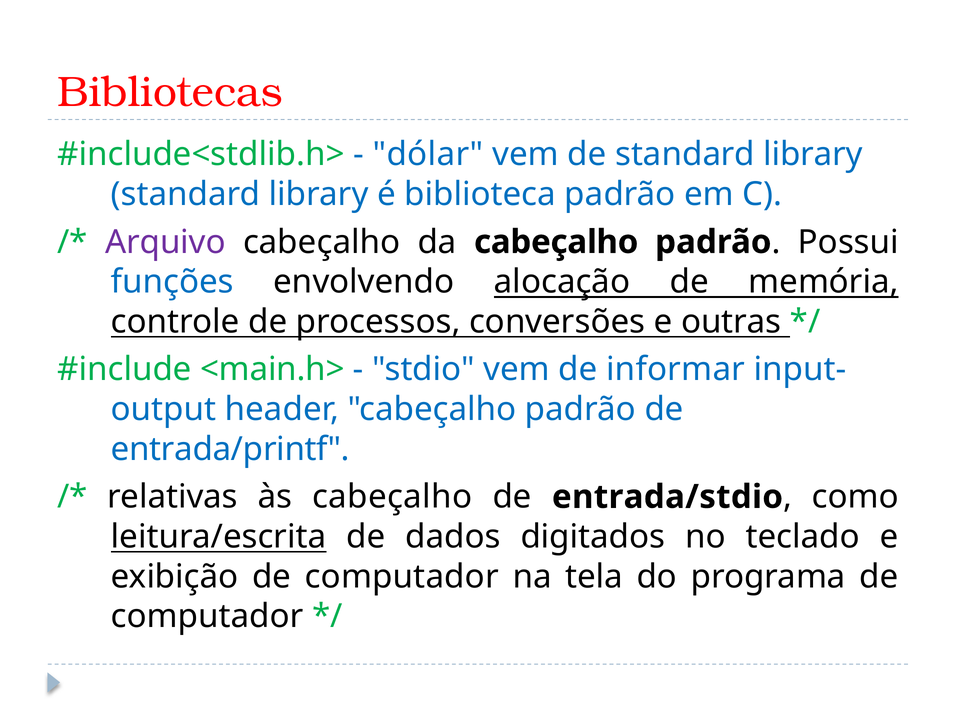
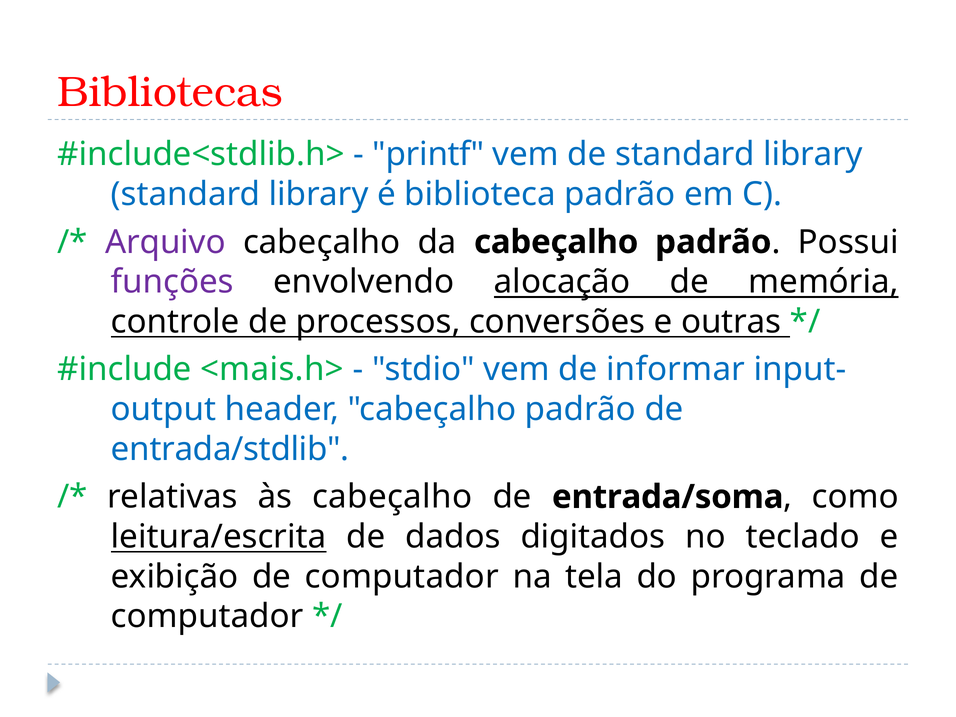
dólar: dólar -> printf (428, 154)
funções colour: blue -> purple (172, 282)
<main.h>: <main.h> -> <mais.h> (272, 369)
entrada/printf: entrada/printf -> entrada/stdlib (230, 449)
entrada/stdio: entrada/stdio -> entrada/soma (668, 497)
